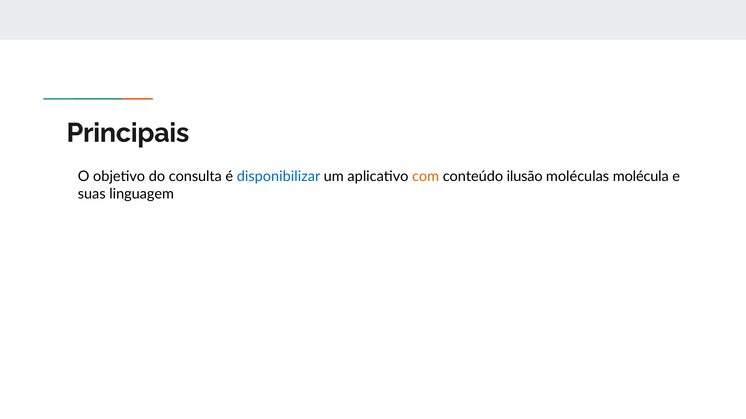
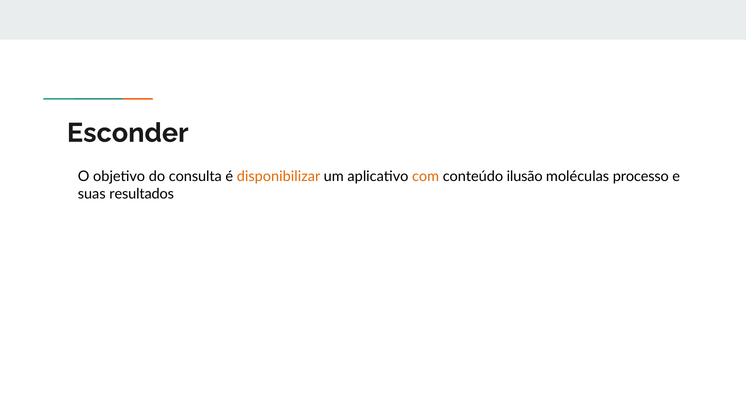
Principais: Principais -> Esconder (128, 133)
disponibilizar colour: blue -> orange (279, 177)
molécula: molécula -> processo (641, 177)
linguagem: linguagem -> resultados (142, 194)
